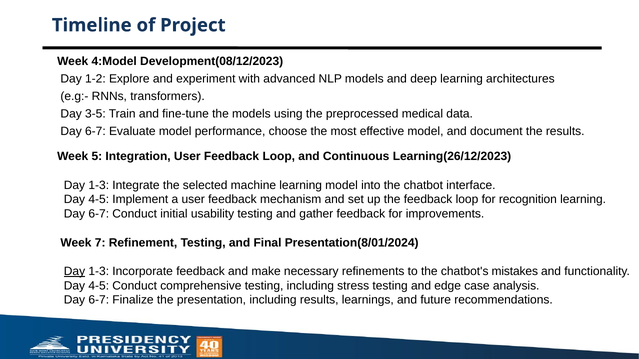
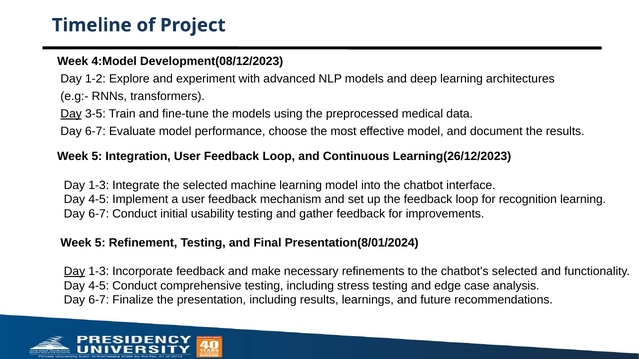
Day underline: none -> present (71, 114)
7: 7 -> 5 (100, 243)
chatbot's mistakes: mistakes -> selected (515, 272)
